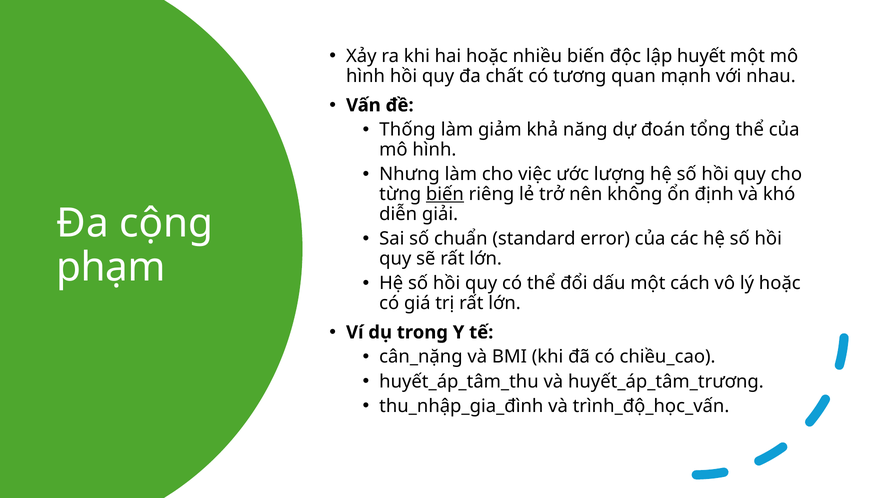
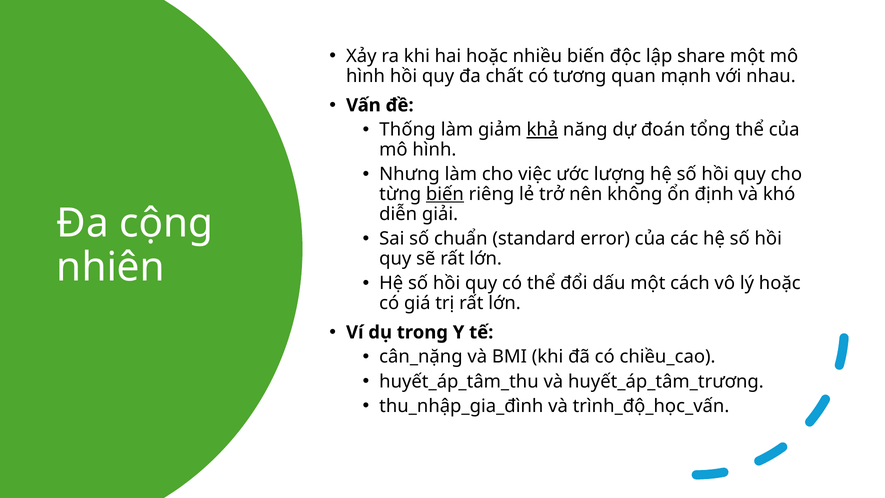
huyết: huyết -> share (701, 56)
khả underline: none -> present (542, 130)
phạm: phạm -> nhiên (111, 267)
